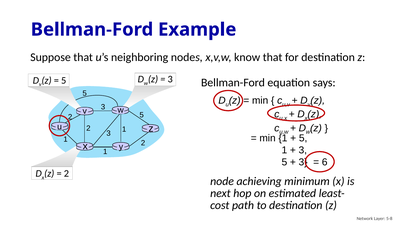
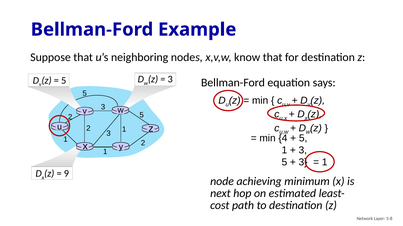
min 1: 1 -> 4 (283, 138)
6: 6 -> 1 (325, 163)
2: 2 -> 9 (66, 174)
